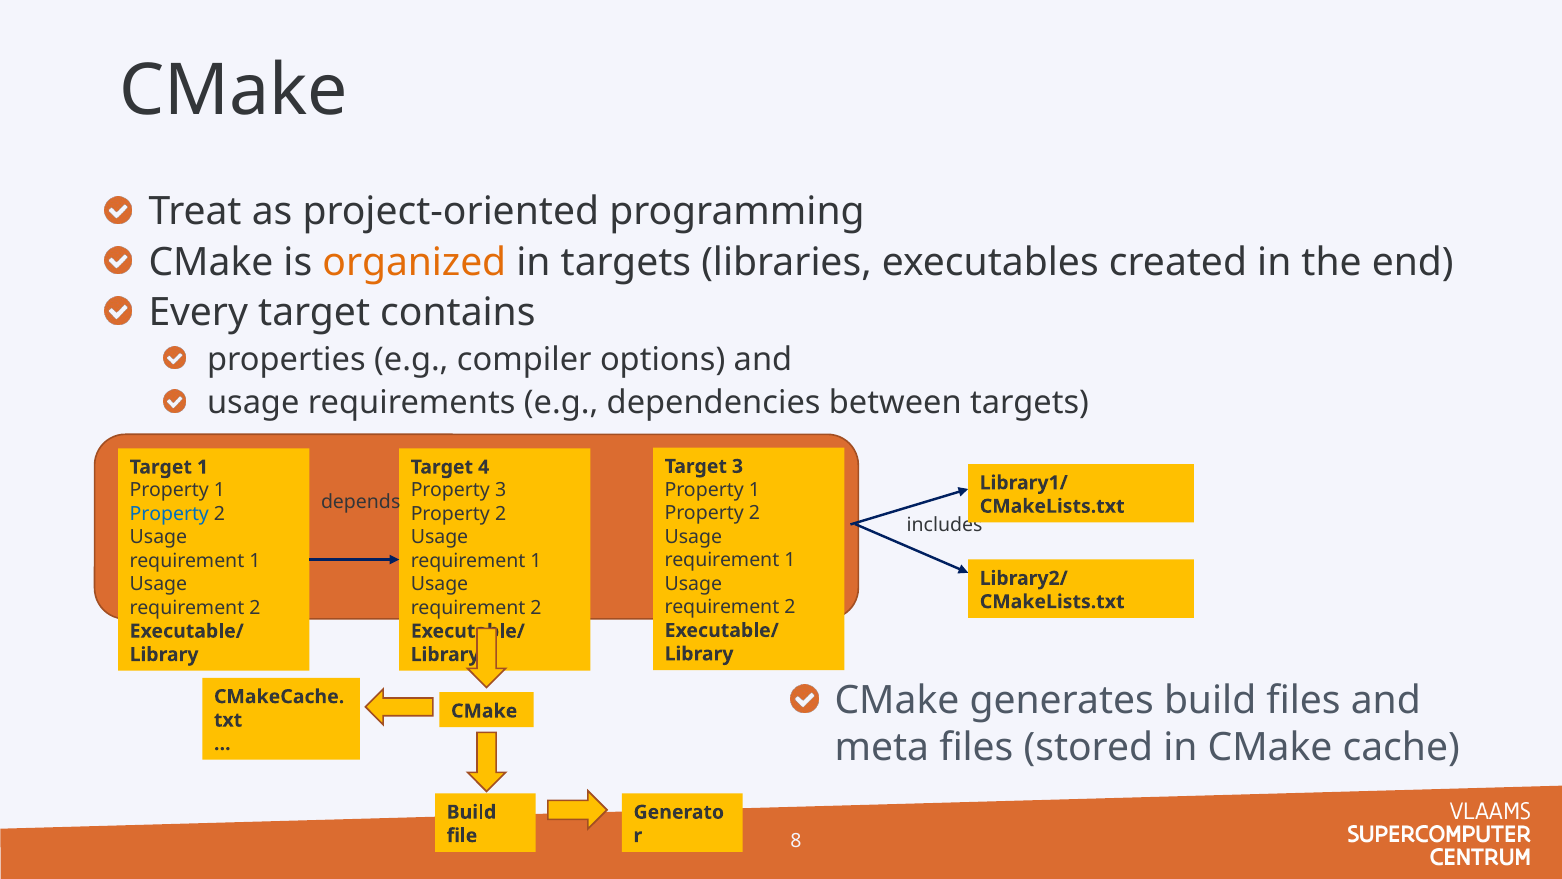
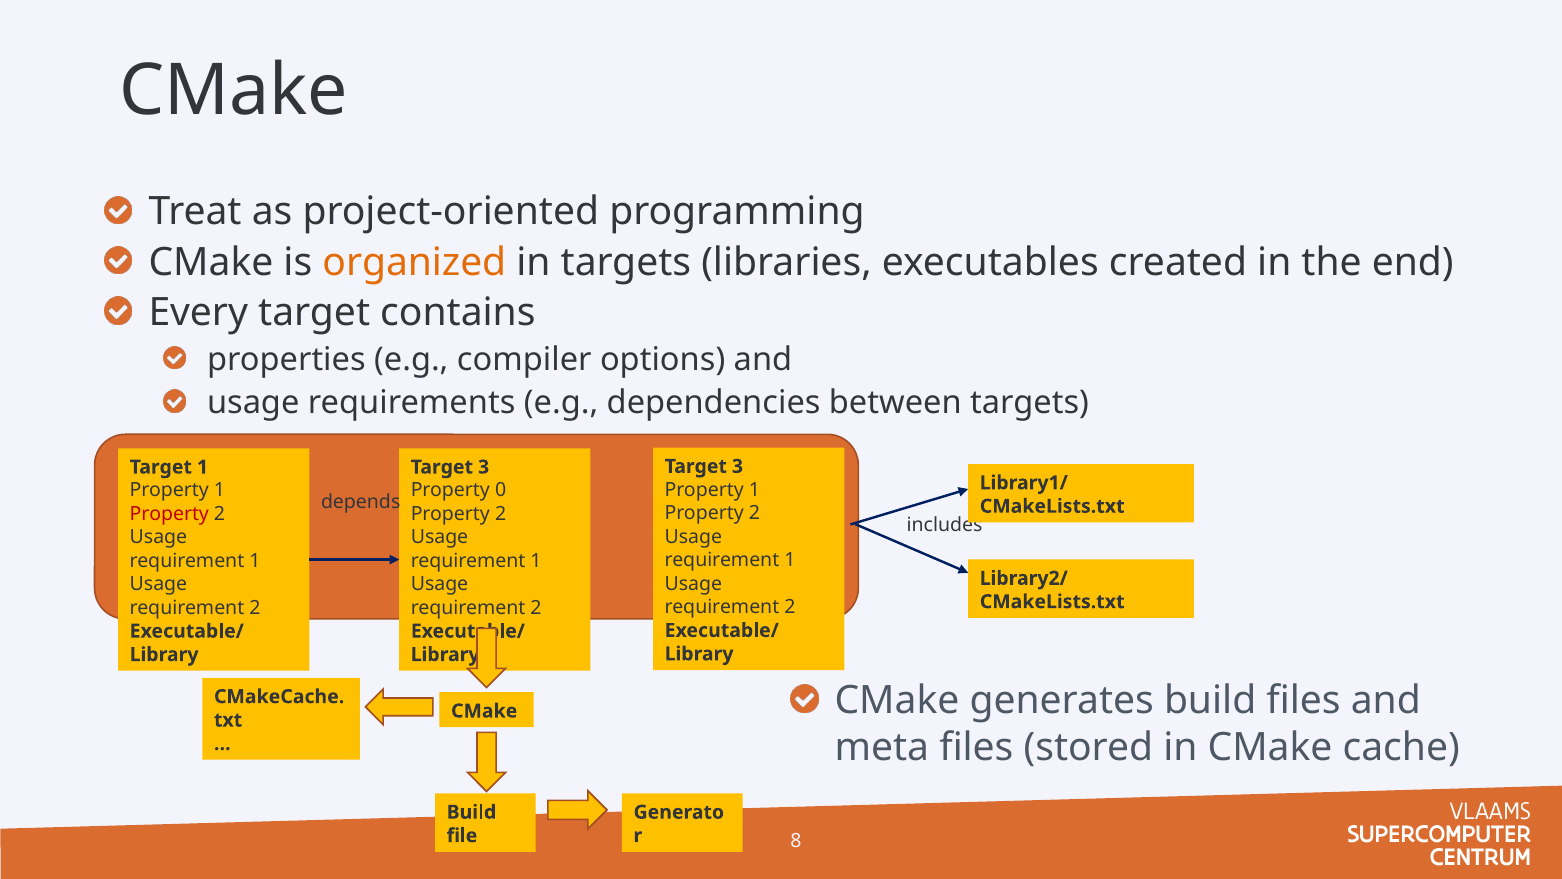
4: 4 -> 3 (484, 467)
Property 3: 3 -> 0 (501, 490)
Property colour: blue -> red (169, 514)
